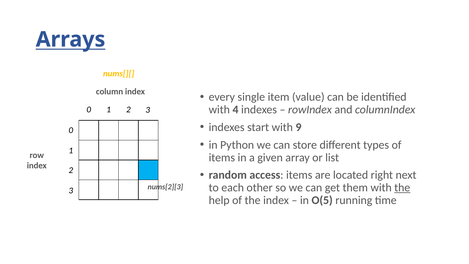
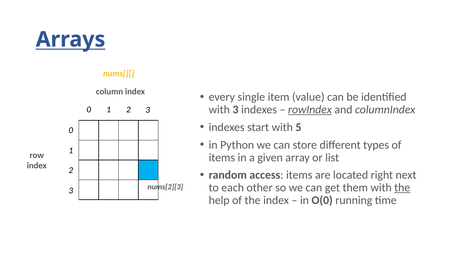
with 4: 4 -> 3 (236, 110)
rowIndex underline: none -> present (310, 110)
9: 9 -> 5 (299, 127)
O(5: O(5 -> O(0 (322, 200)
